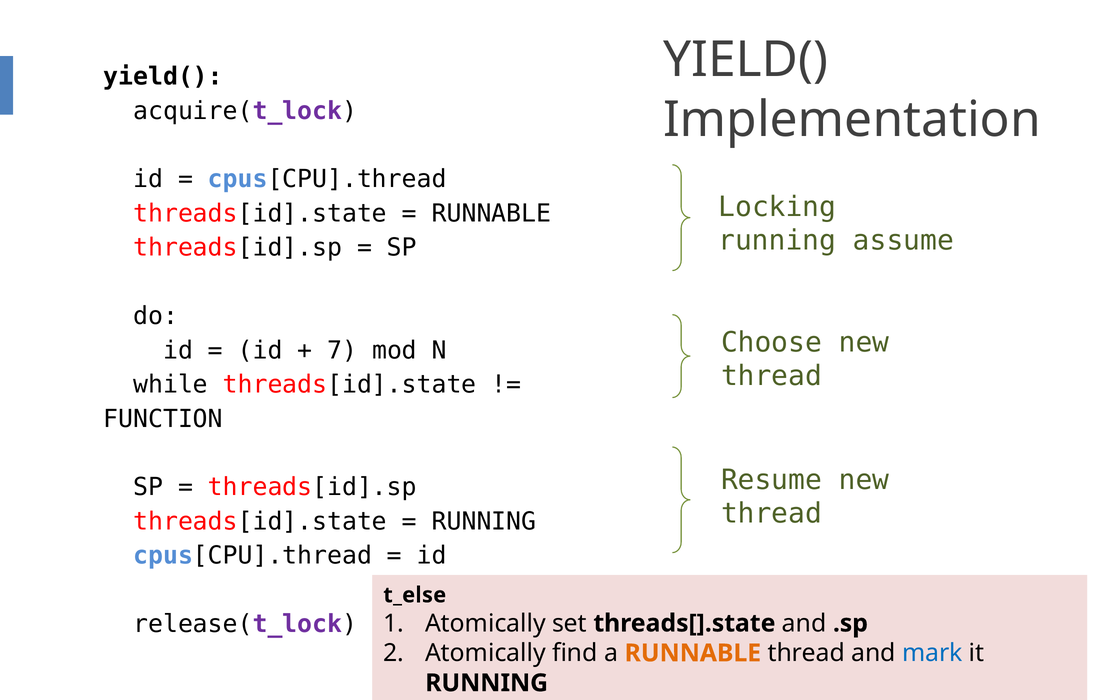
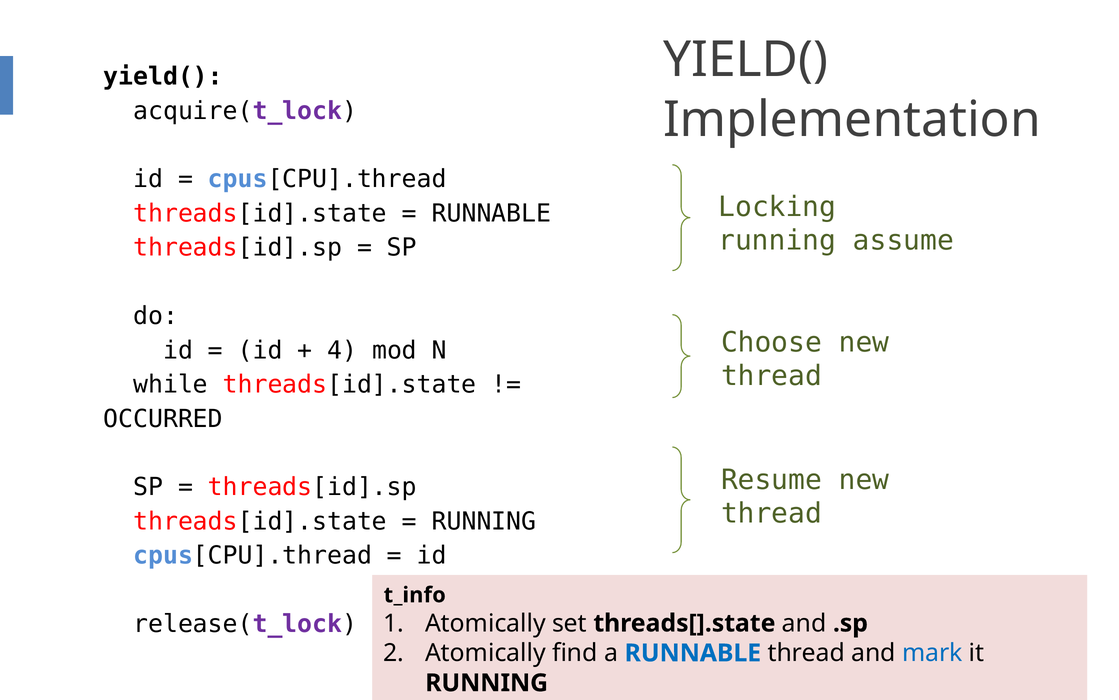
7: 7 -> 4 (342, 350)
FUNCTION: FUNCTION -> OCCURRED (163, 418)
t_else: t_else -> t_info (415, 595)
RUNNABLE colour: orange -> blue (693, 653)
